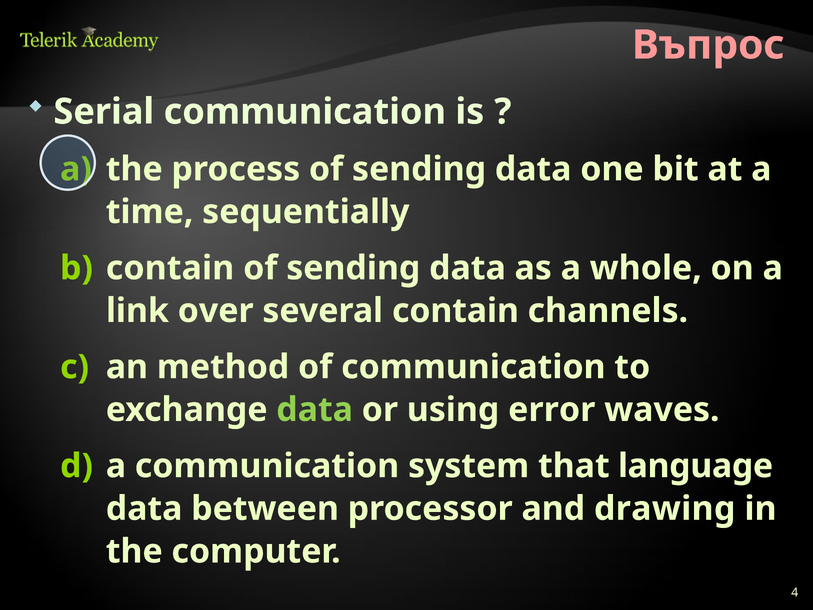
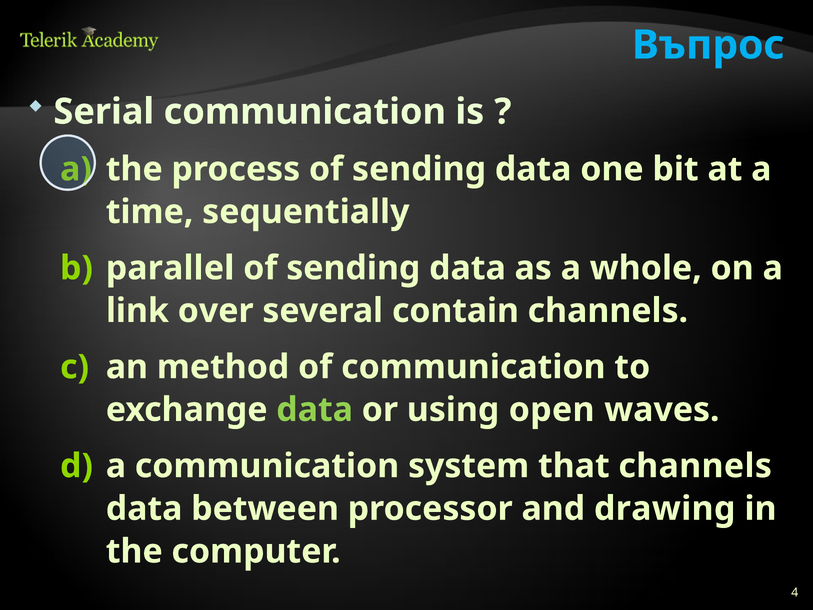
Въпрос colour: pink -> light blue (708, 45)
contain: contain -> parallel (170, 268)
error: error -> open (552, 410)
that language: language -> channels (695, 466)
